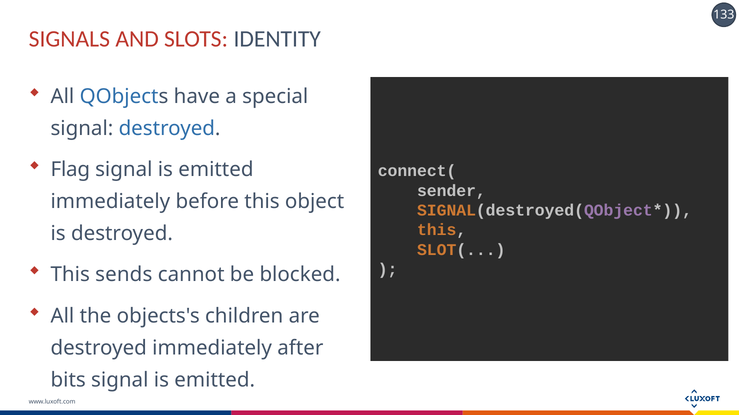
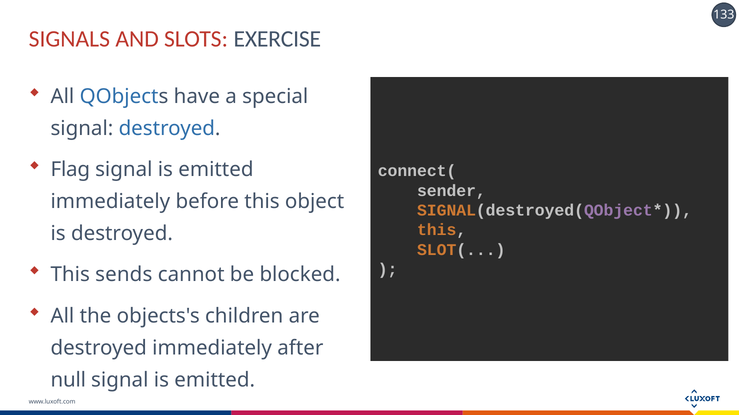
IDENTITY: IDENTITY -> EXERCISE (277, 39)
bits: bits -> null (68, 380)
